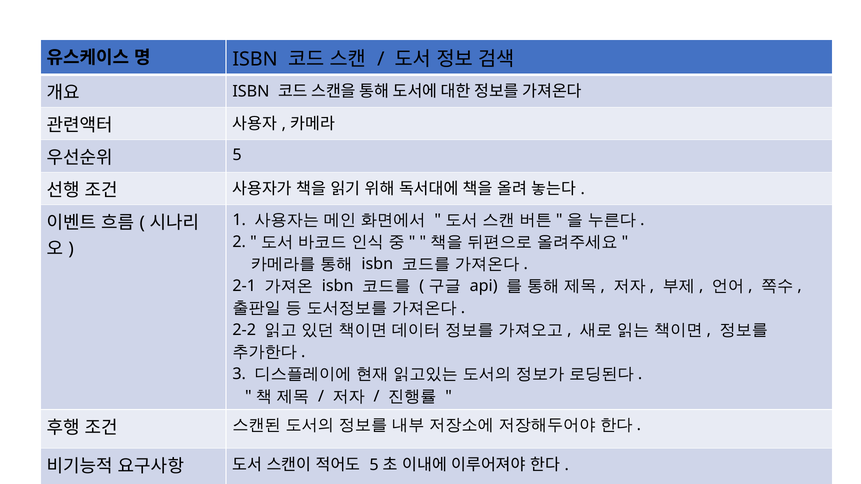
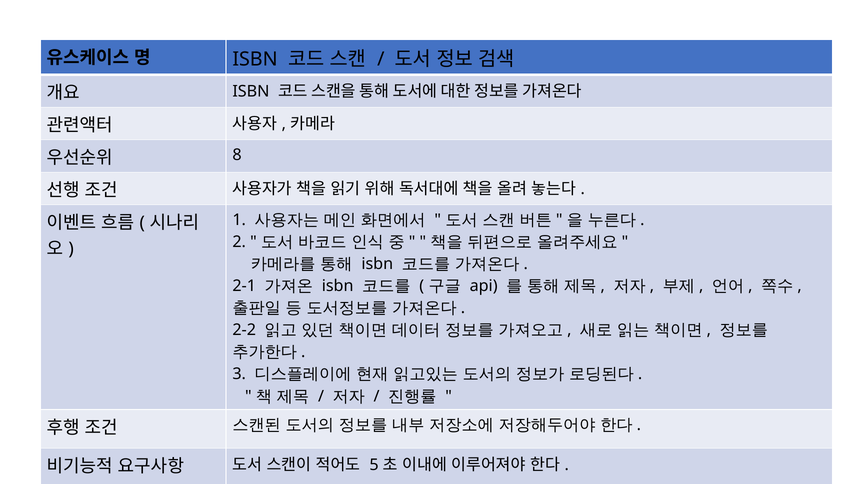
5: 5 -> 8 (237, 155)
